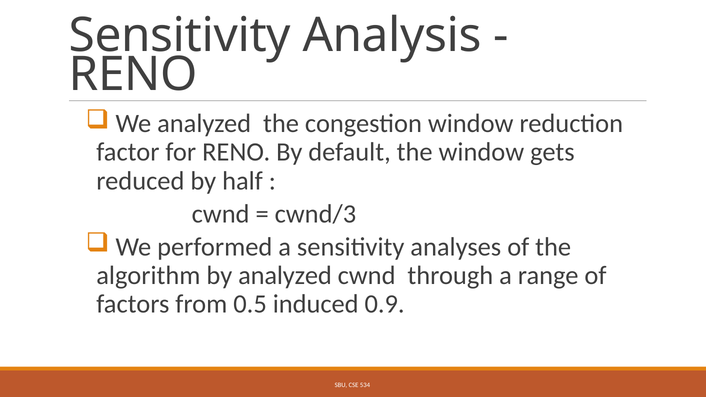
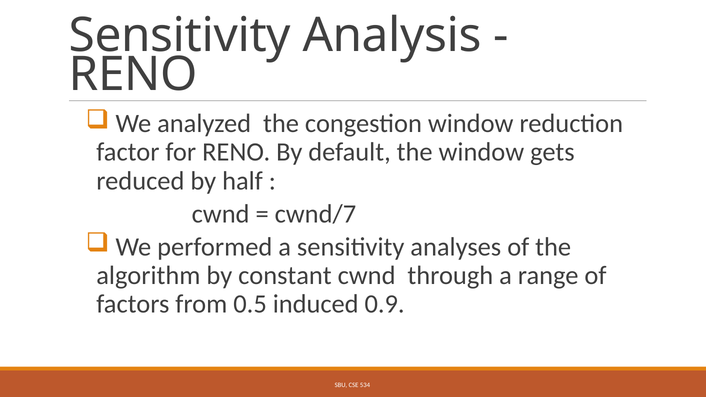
cwnd/3: cwnd/3 -> cwnd/7 (315, 214)
by analyzed: analyzed -> constant (285, 276)
